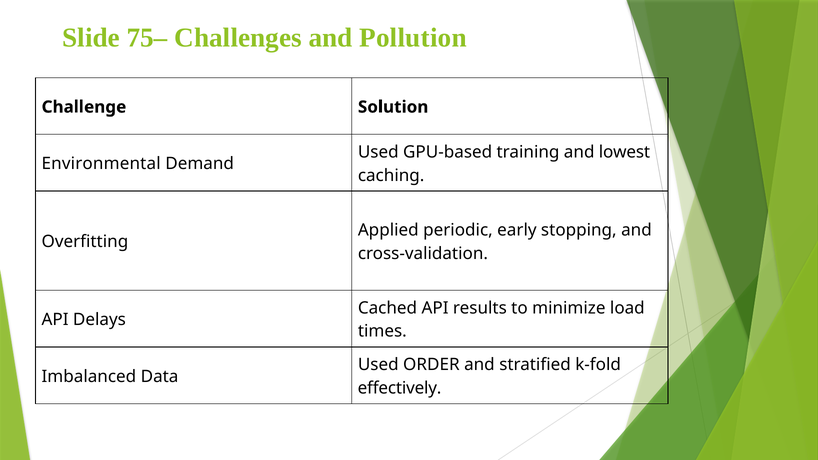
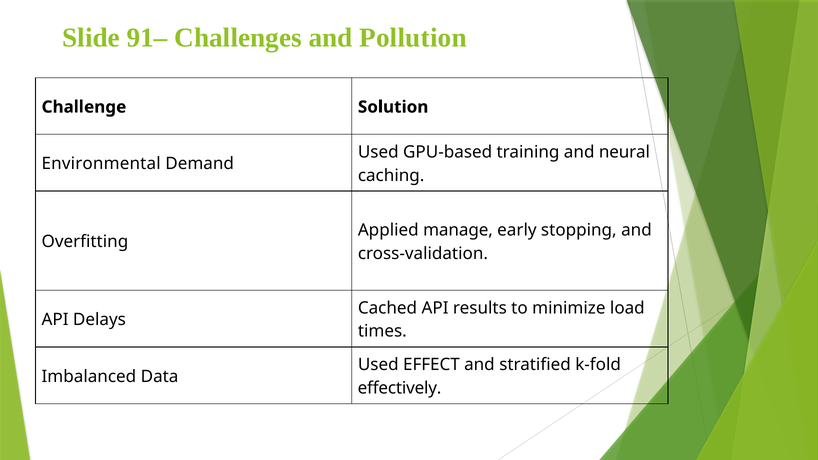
75–: 75– -> 91– (147, 38)
lowest: lowest -> neural (624, 152)
periodic: periodic -> manage (458, 230)
ORDER: ORDER -> EFFECT (431, 365)
